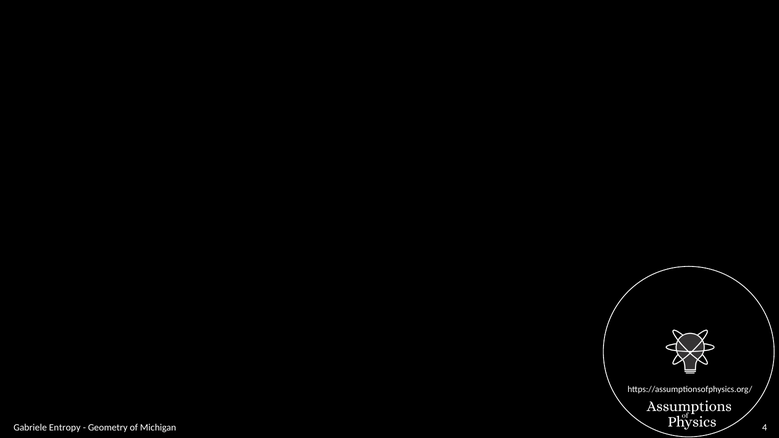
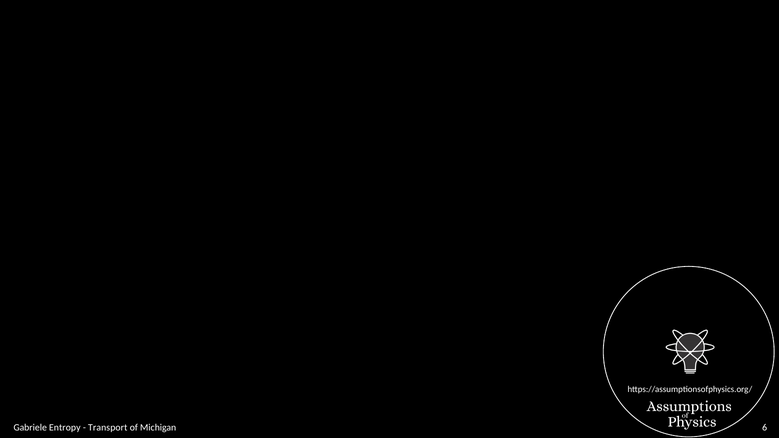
Geometry: Geometry -> Transport (108, 428)
4: 4 -> 6 (765, 428)
